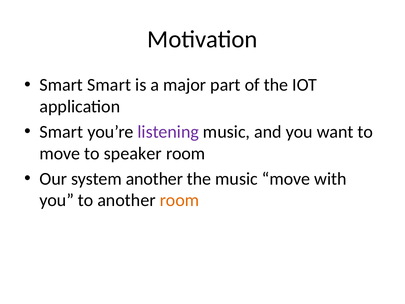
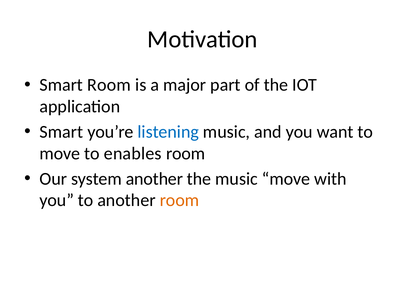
Smart Smart: Smart -> Room (109, 85)
listening colour: purple -> blue (168, 132)
speaker: speaker -> enables (133, 153)
